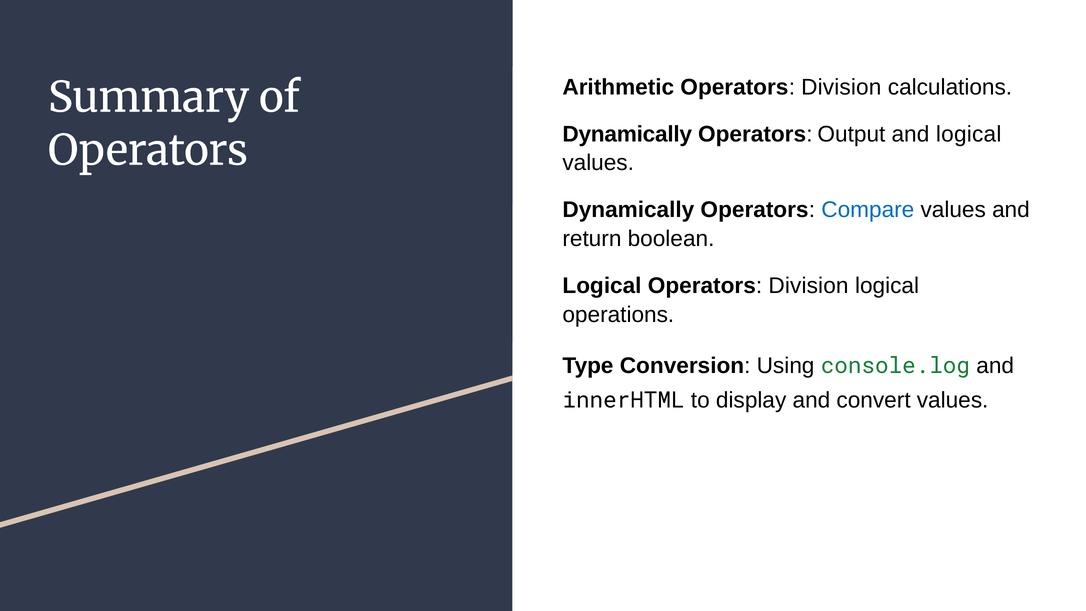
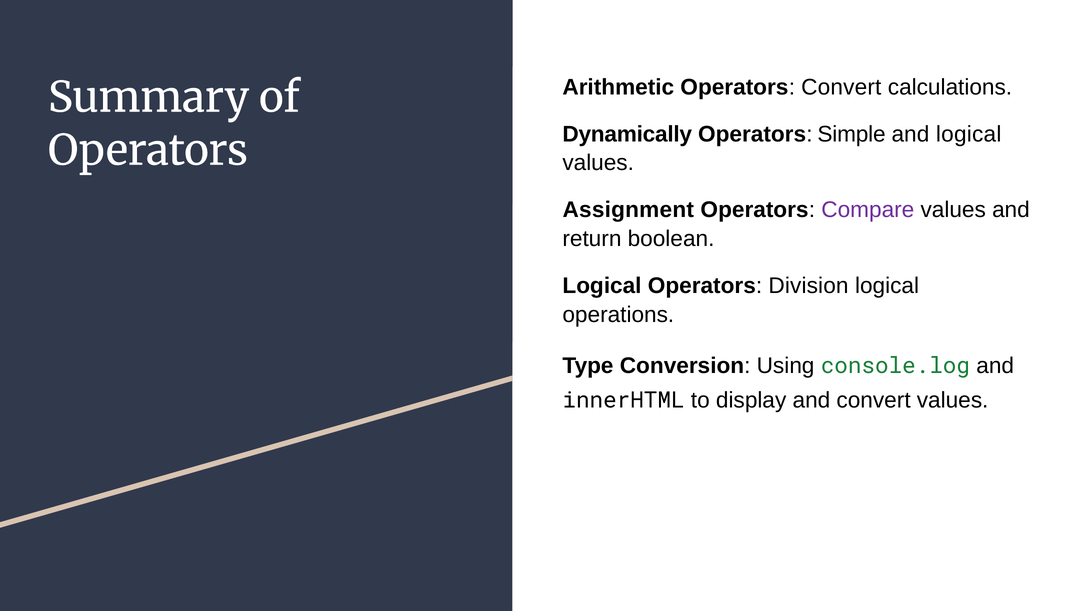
Arithmetic Operators Division: Division -> Convert (841, 87)
Output: Output -> Simple (852, 134)
Dynamically: Dynamically -> Assignment (628, 210)
Compare colour: blue -> purple (868, 210)
